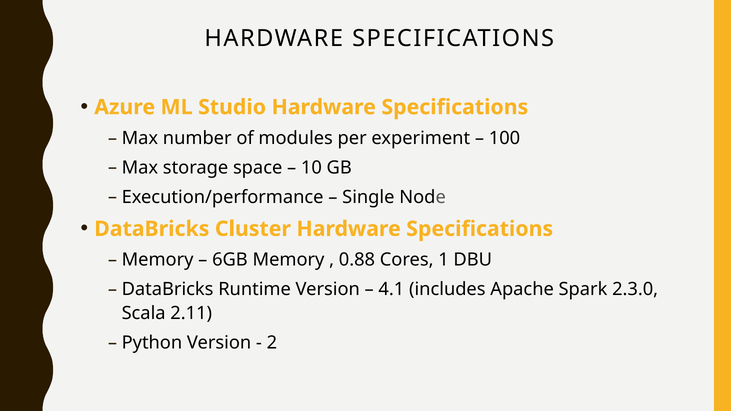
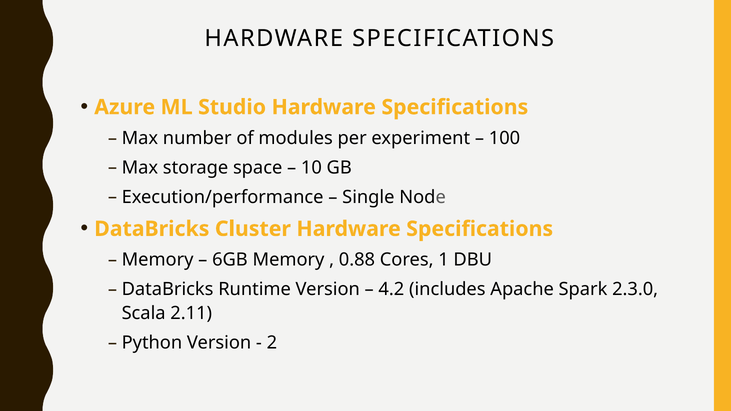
4.1: 4.1 -> 4.2 (391, 289)
